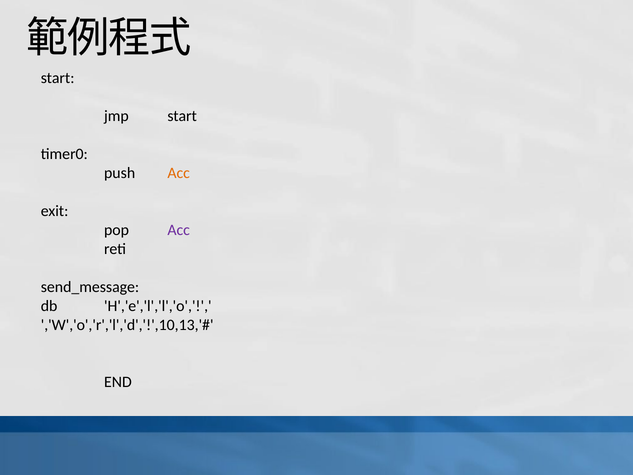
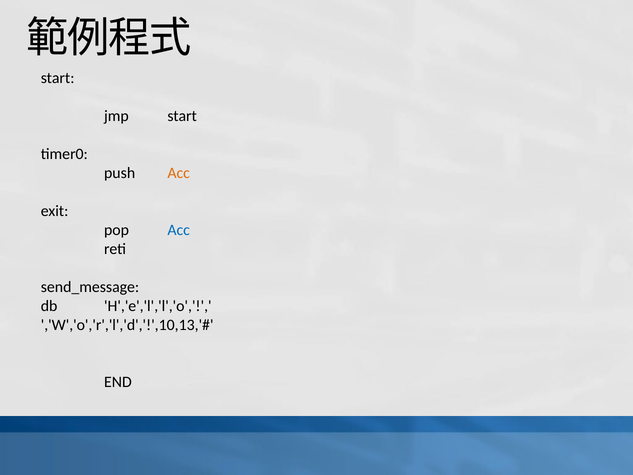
Acc colour: purple -> blue (179, 230)
